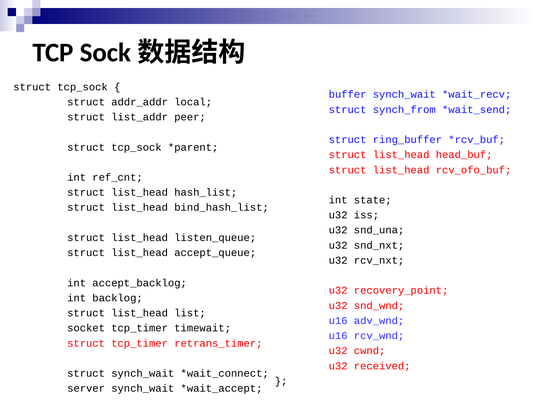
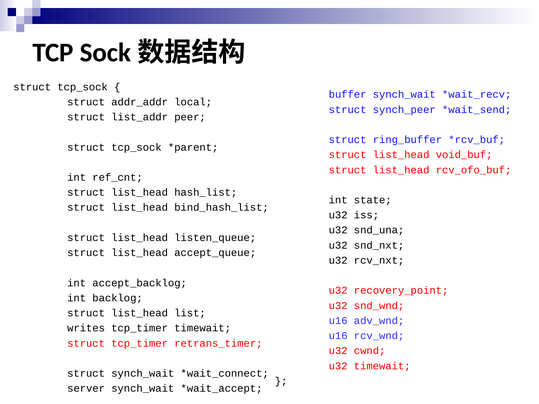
synch_from: synch_from -> synch_peer (404, 110)
head_buf: head_buf -> void_buf (464, 155)
socket: socket -> writes (86, 328)
u32 received: received -> timewait (382, 366)
